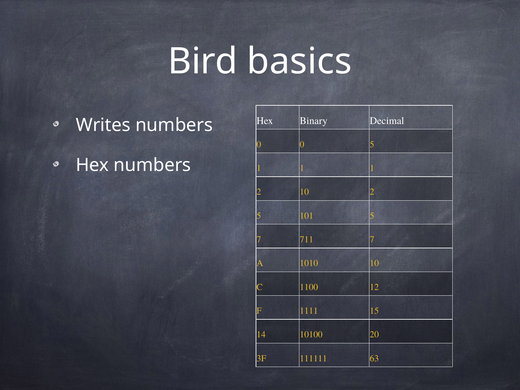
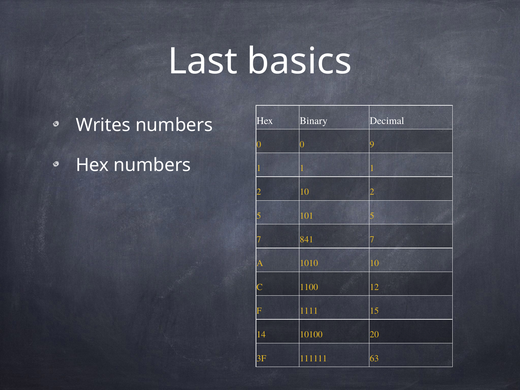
Bird: Bird -> Last (203, 61)
0 5: 5 -> 9 (372, 144)
711: 711 -> 841 (307, 239)
